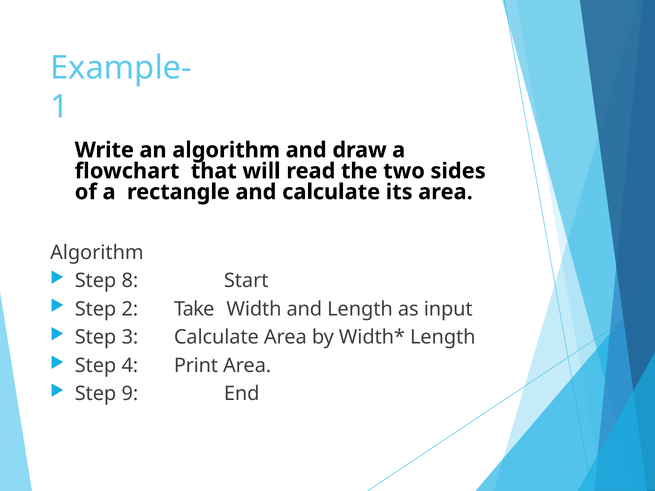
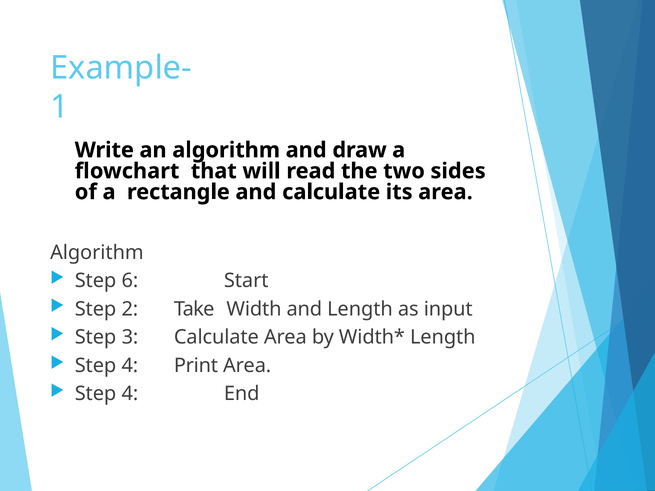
8: 8 -> 6 (130, 281)
9: 9 -> 4 (130, 394)
